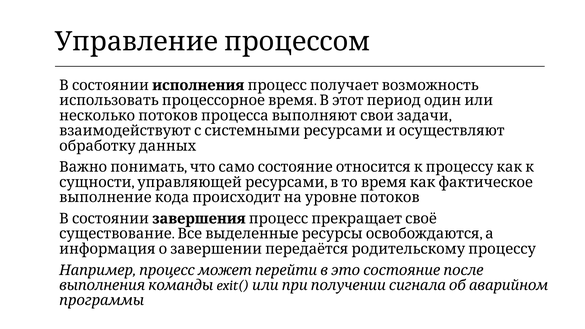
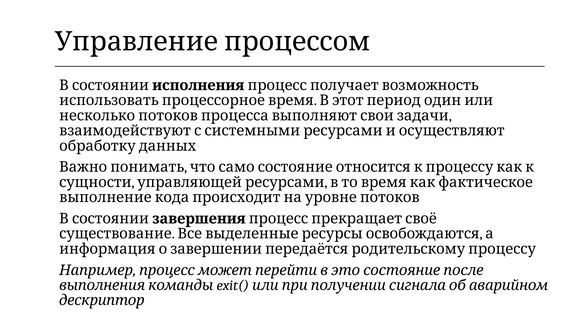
программы: программы -> дескриптор (102, 301)
